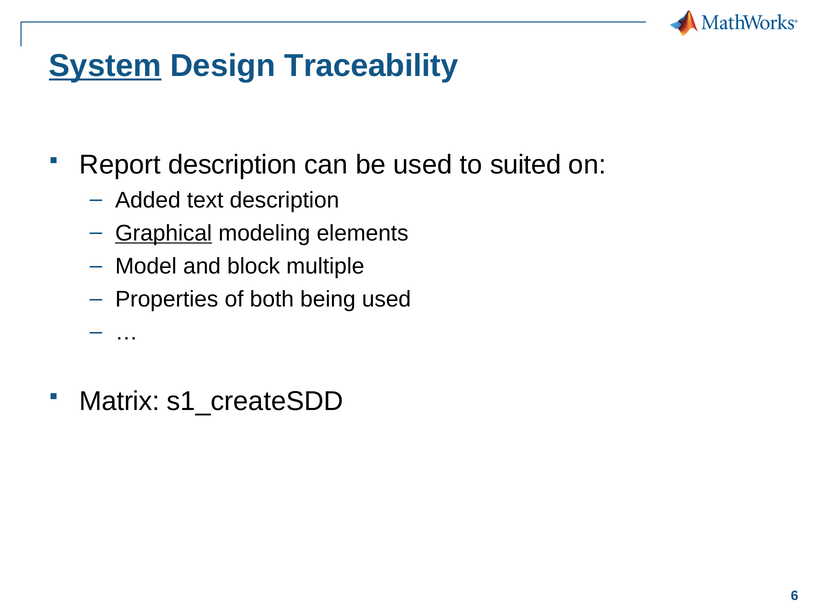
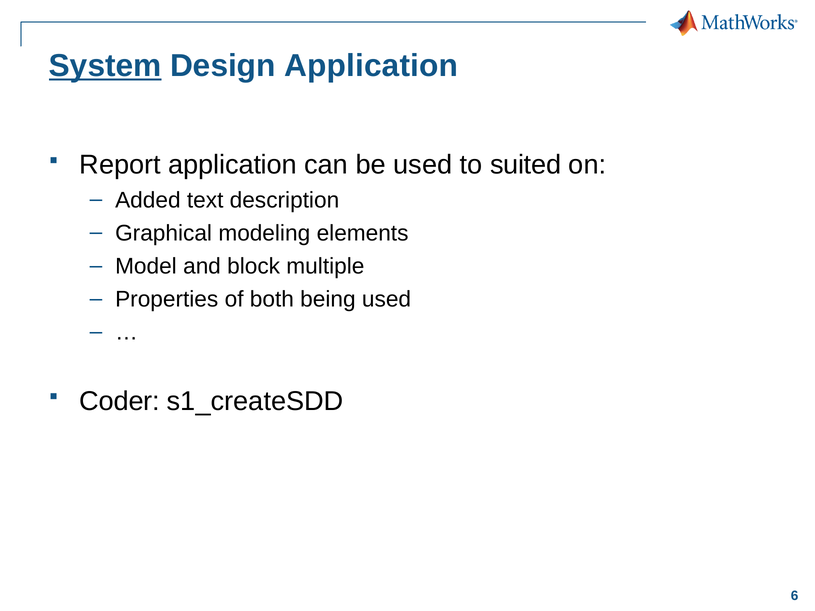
Design Traceability: Traceability -> Application (371, 66)
Report description: description -> application (233, 165)
Graphical underline: present -> none (164, 233)
Matrix: Matrix -> Coder (120, 401)
